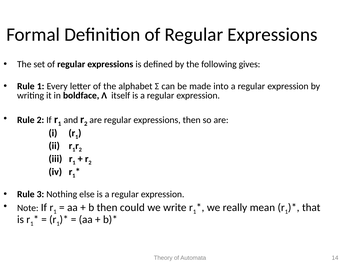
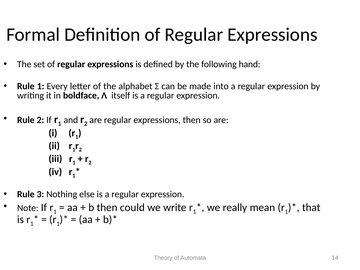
gives: gives -> hand (250, 64)
